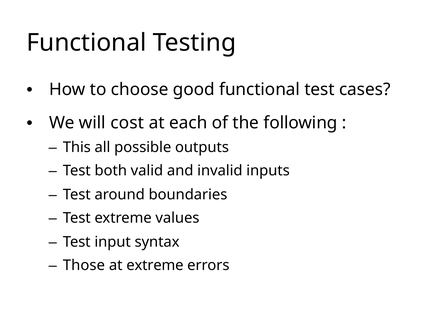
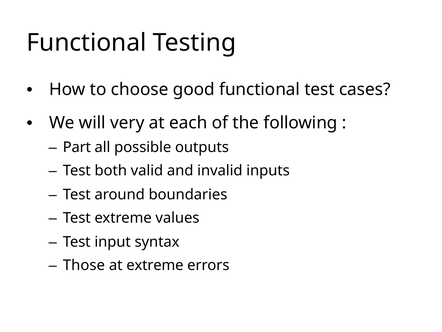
cost: cost -> very (127, 123)
This: This -> Part (77, 147)
